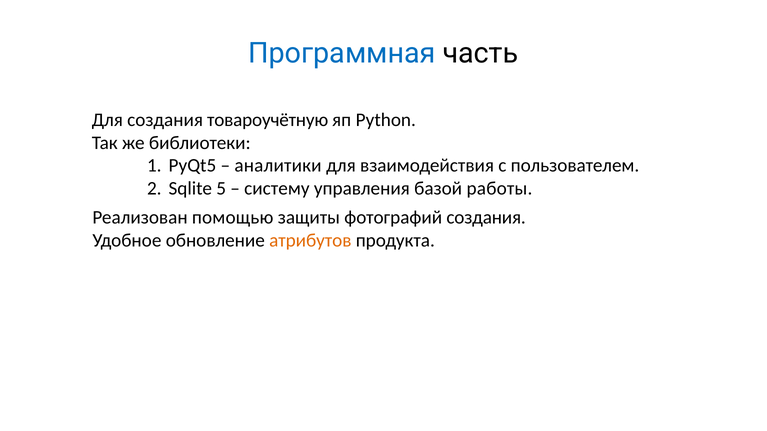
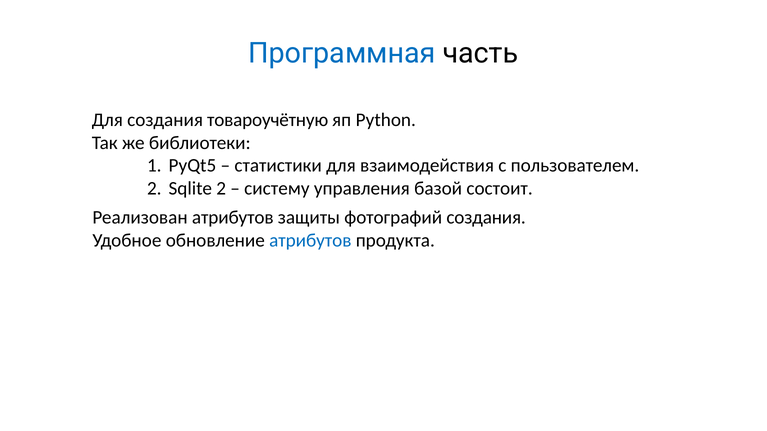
аналитики: аналитики -> статистики (278, 166)
Sqlite 5: 5 -> 2 (221, 189)
работы: работы -> состоит (500, 189)
Реализован помощью: помощью -> атрибутов (233, 218)
атрибутов colour: orange -> blue (310, 241)
